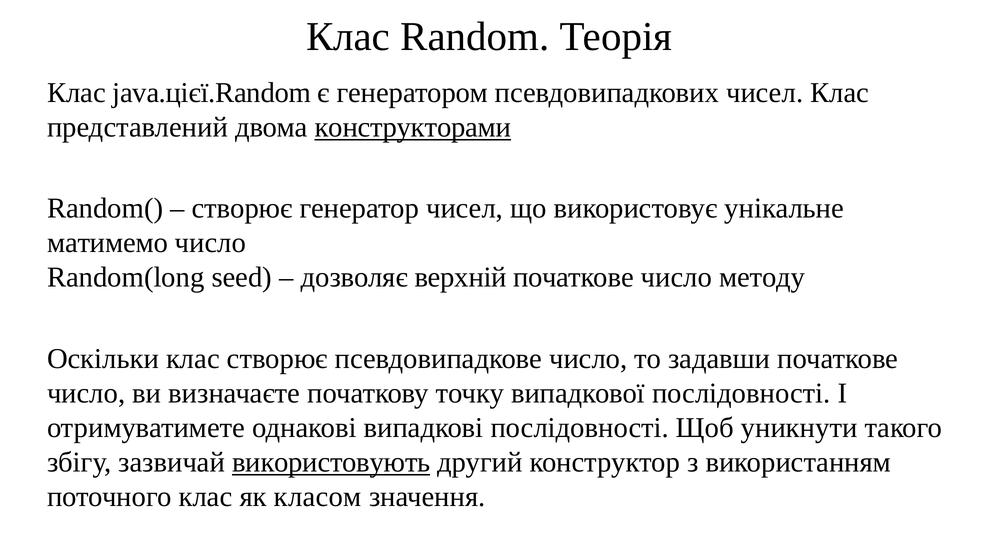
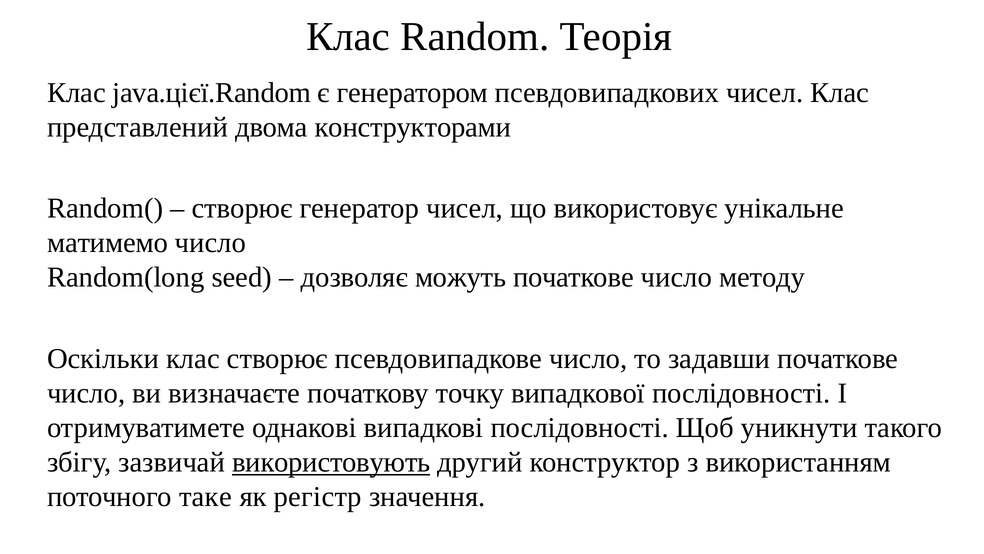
конструкторами underline: present -> none (413, 127)
верхній: верхній -> можуть (461, 277)
поточного клас: клас -> таке (205, 496)
класом: класом -> регістр (318, 496)
